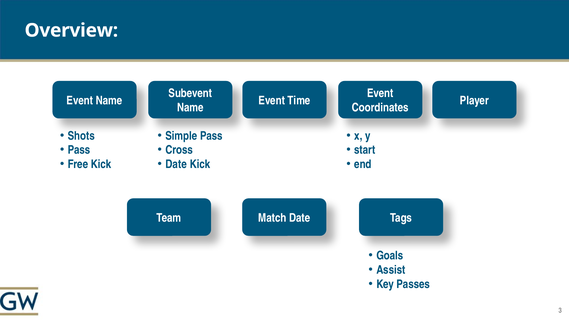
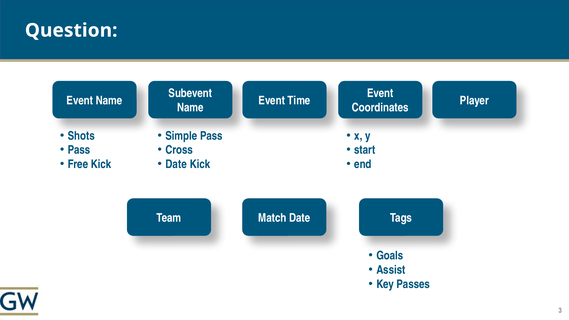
Overview: Overview -> Question (71, 30)
